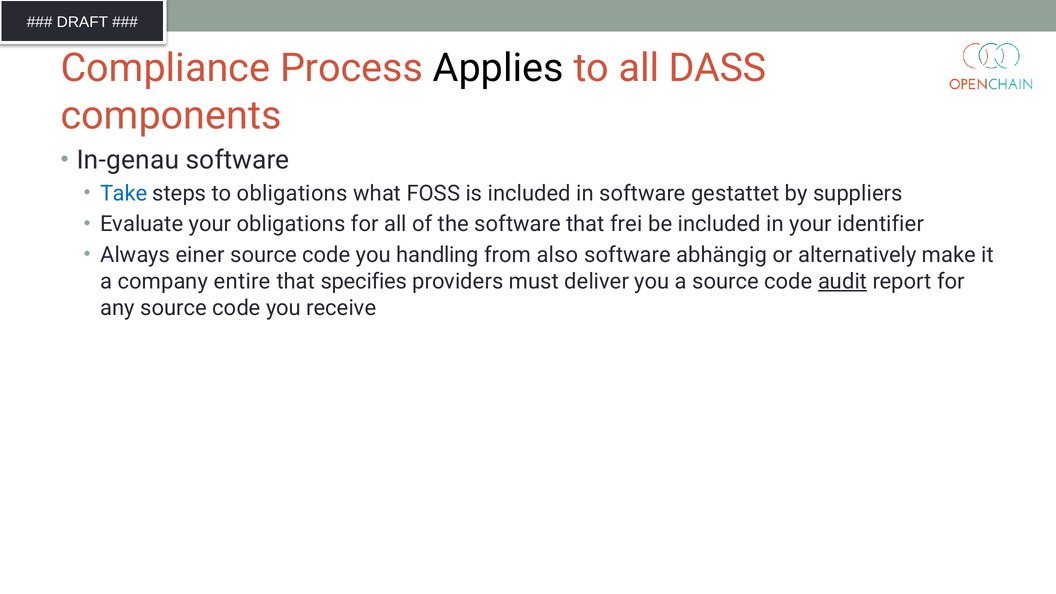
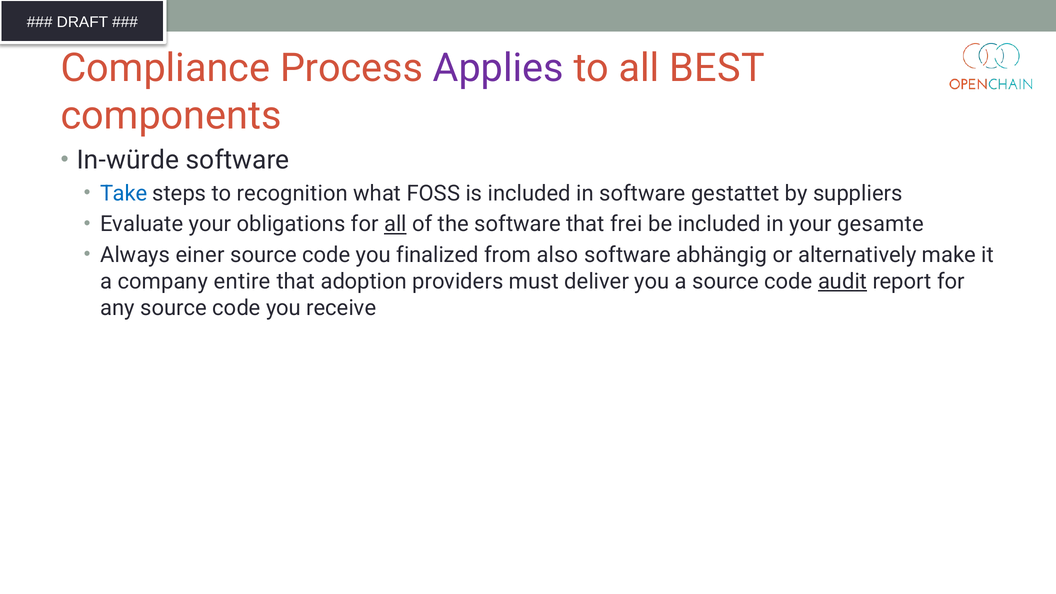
Applies colour: black -> purple (498, 68)
DASS: DASS -> BEST (717, 68)
In-genau: In-genau -> In-würde (128, 160)
to obligations: obligations -> recognition (292, 193)
all underline: none -> present (395, 224)
identifier: identifier -> gesamte (881, 224)
handling: handling -> finalized (438, 255)
specifies: specifies -> adoption (364, 281)
